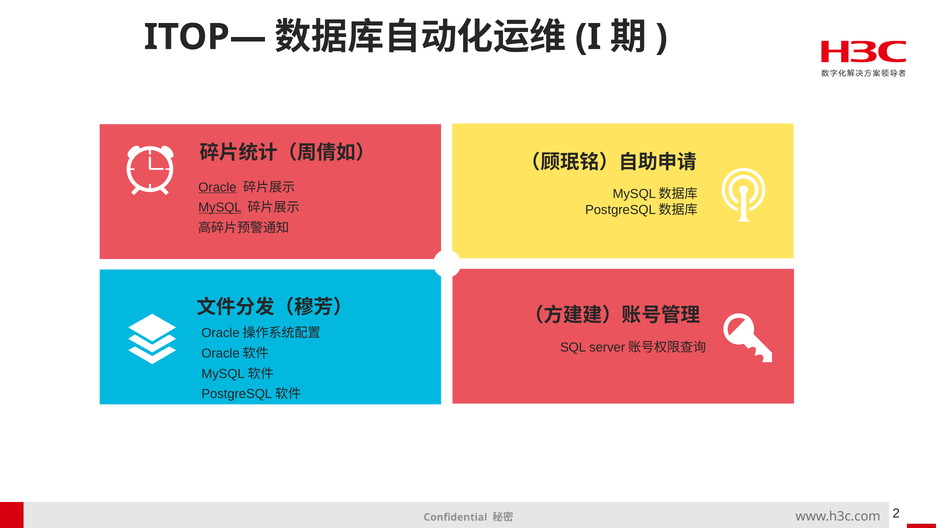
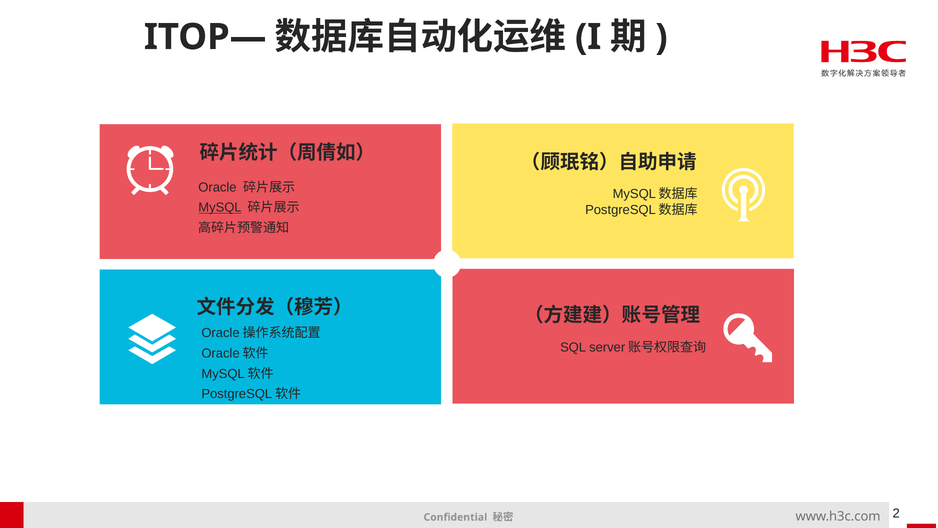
Oracle underline: present -> none (217, 187)
